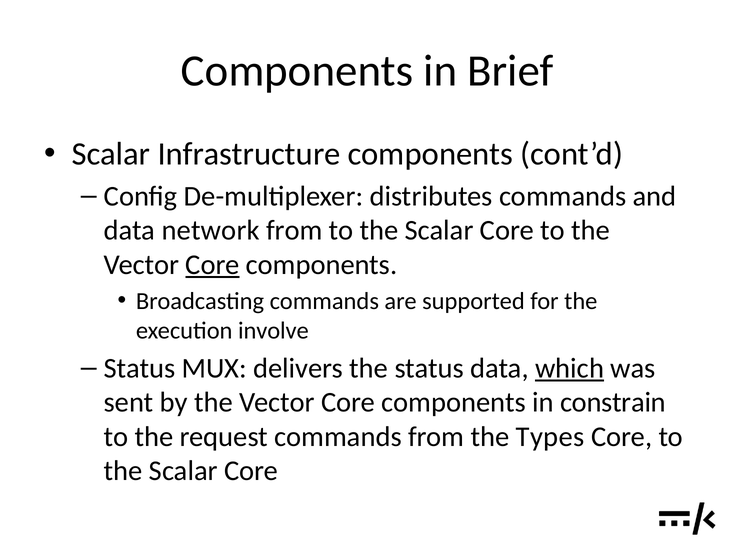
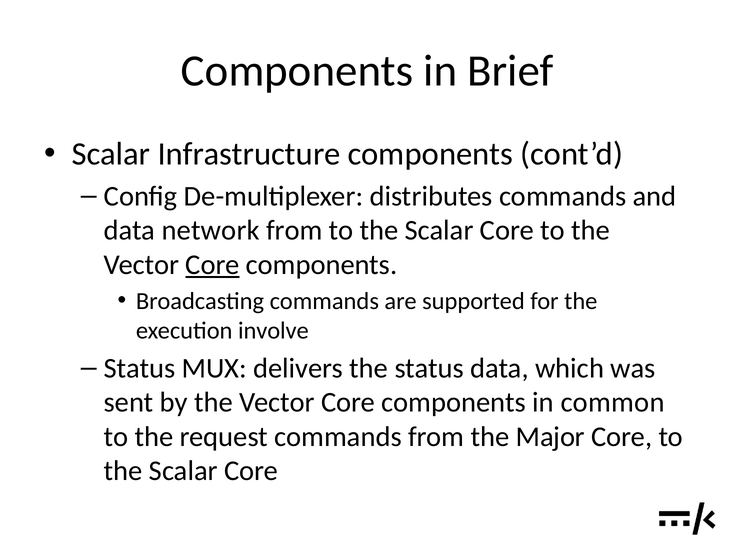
which underline: present -> none (570, 368)
constrain: constrain -> common (613, 403)
Types: Types -> Major (550, 437)
